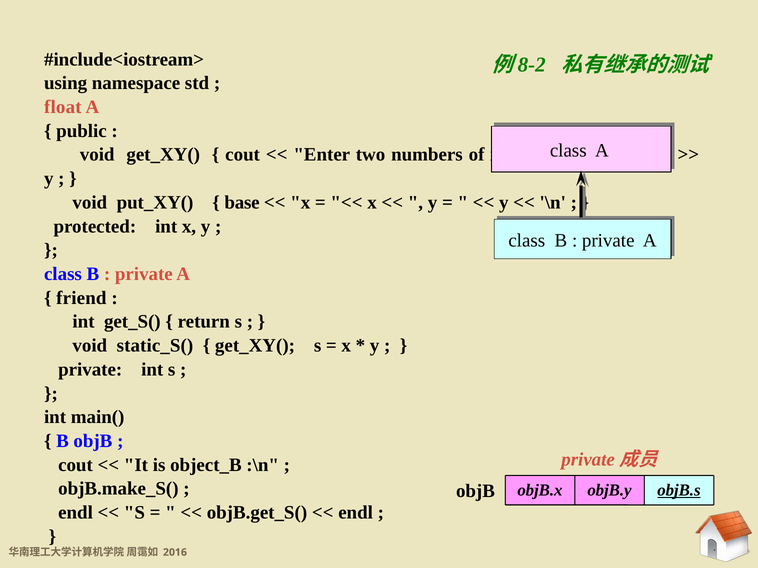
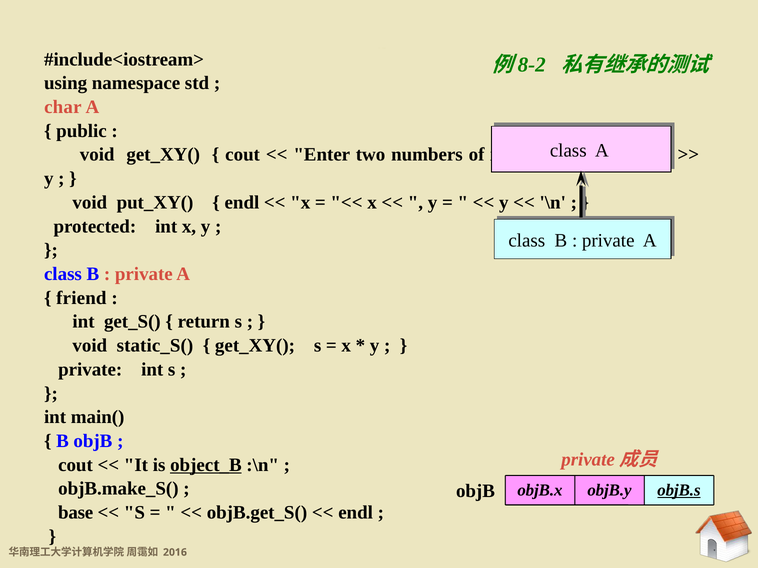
float: float -> char (63, 107)
base: base -> endl (242, 203)
object_B underline: none -> present (206, 465)
endl: endl -> base (76, 513)
